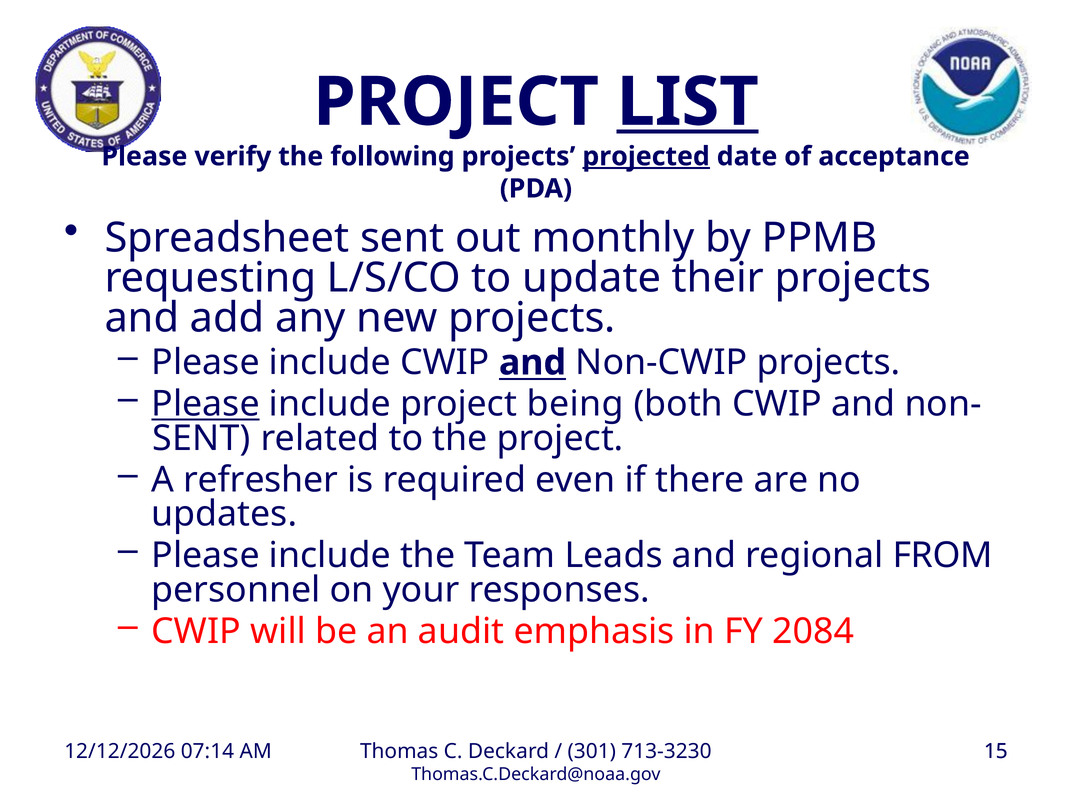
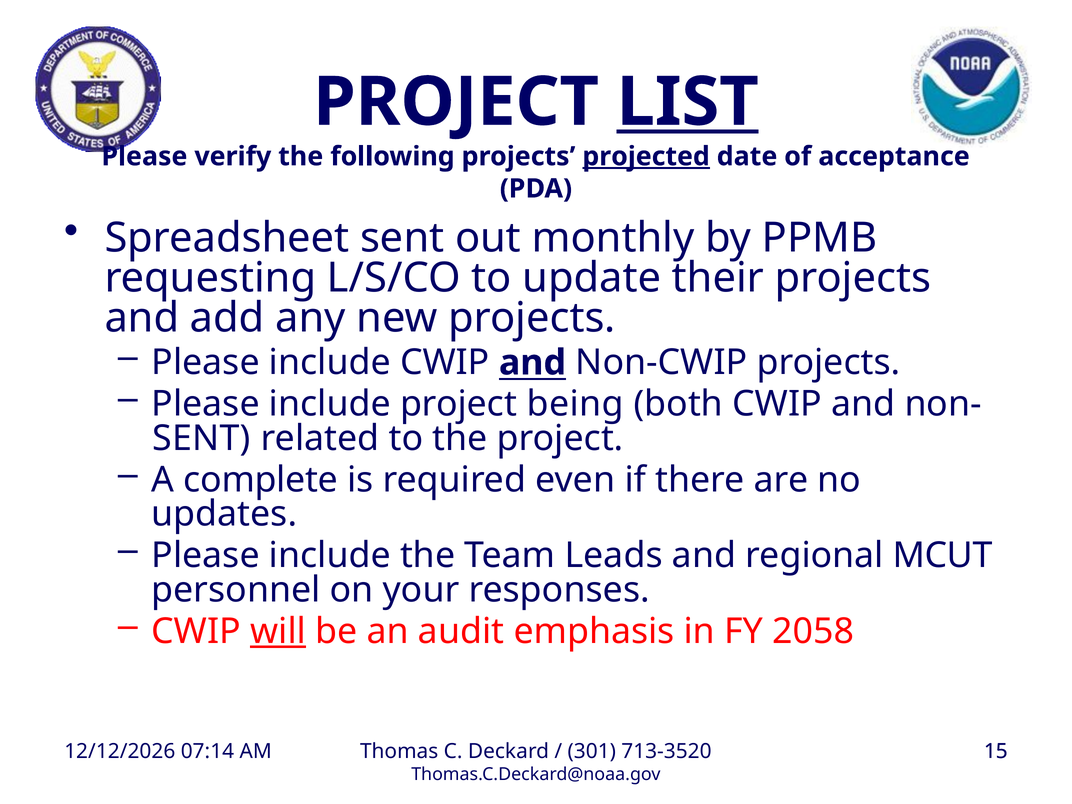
Please underline: present -> none (206, 404)
refresher: refresher -> complete (261, 480)
FROM: FROM -> MCUT (943, 556)
will underline: none -> present (278, 631)
2084: 2084 -> 2058 (813, 631)
713-3230: 713-3230 -> 713-3520 (666, 751)
